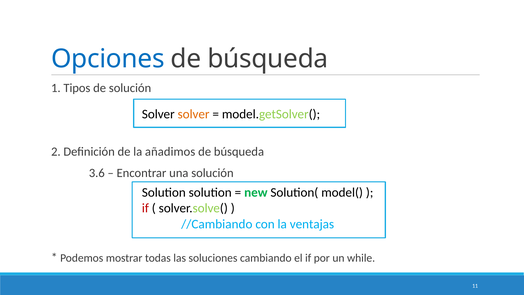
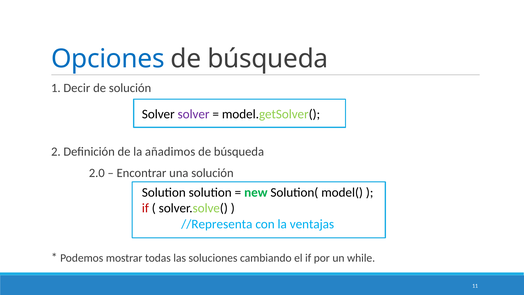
Tipos: Tipos -> Decir (77, 88)
solver colour: orange -> purple (194, 114)
3.6: 3.6 -> 2.0 (97, 173)
//Cambiando: //Cambiando -> //Representa (217, 224)
